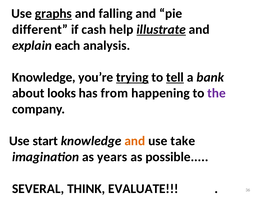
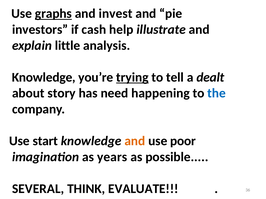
falling: falling -> invest (116, 14)
different: different -> investors (40, 30)
illustrate underline: present -> none (161, 30)
each: each -> little (68, 46)
tell underline: present -> none (175, 77)
bank: bank -> dealt (210, 77)
looks: looks -> story (62, 93)
from: from -> need (114, 93)
the colour: purple -> blue (217, 93)
take: take -> poor (183, 141)
